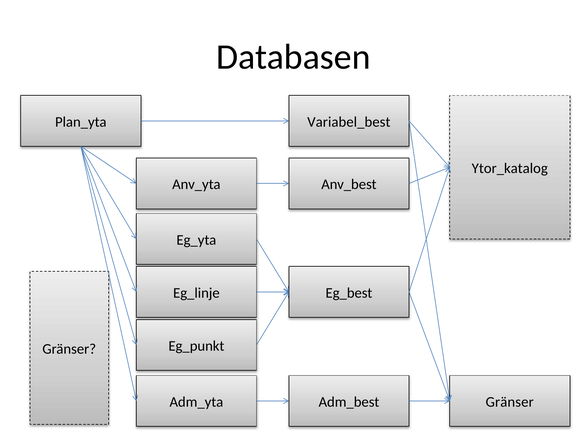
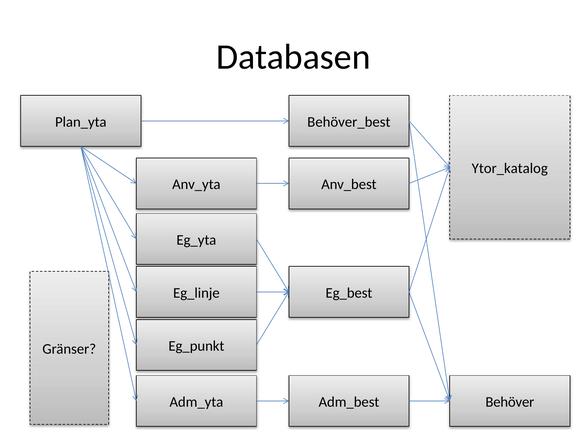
Variabel_best: Variabel_best -> Behöver_best (349, 122)
Gränser: Gränser -> Behöver (510, 401)
